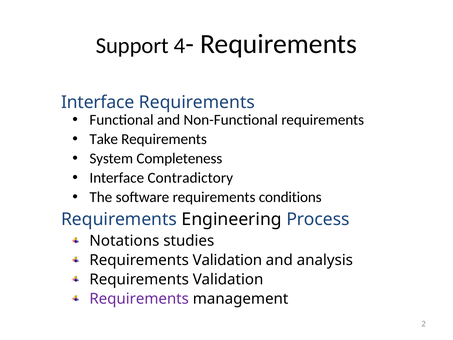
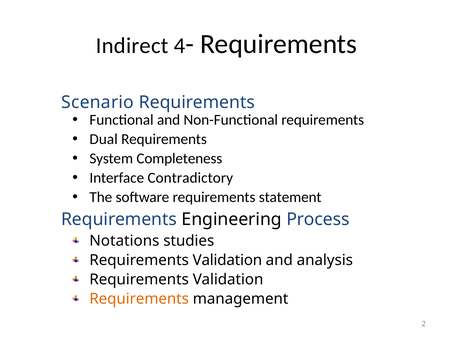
Support: Support -> Indirect (132, 46)
Interface: Interface -> Scenario (98, 102)
Take: Take -> Dual (104, 139)
conditions: conditions -> statement (290, 197)
Requirements colour: purple -> orange (139, 299)
